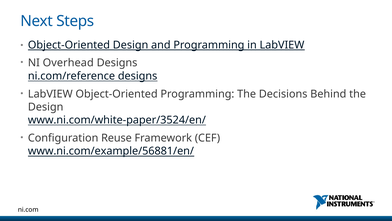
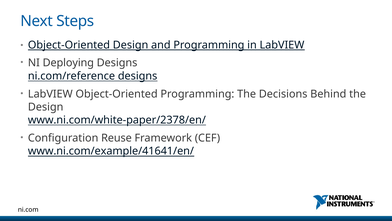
Overhead: Overhead -> Deploying (68, 63)
www.ni.com/white-paper/3524/en/: www.ni.com/white-paper/3524/en/ -> www.ni.com/white-paper/2378/en/ (117, 120)
www.ni.com/example/56881/en/: www.ni.com/example/56881/en/ -> www.ni.com/example/41641/en/ (111, 151)
